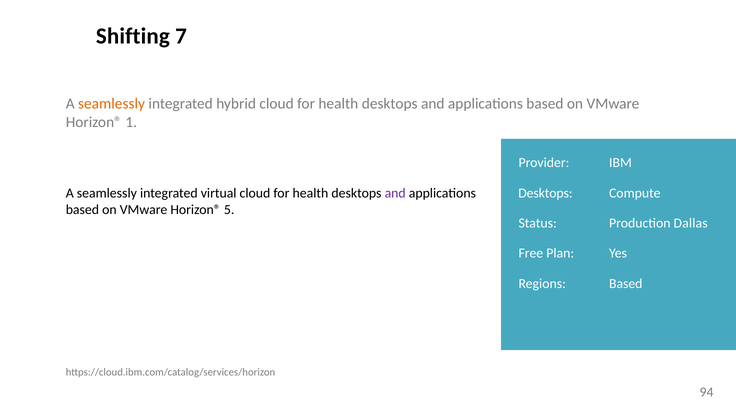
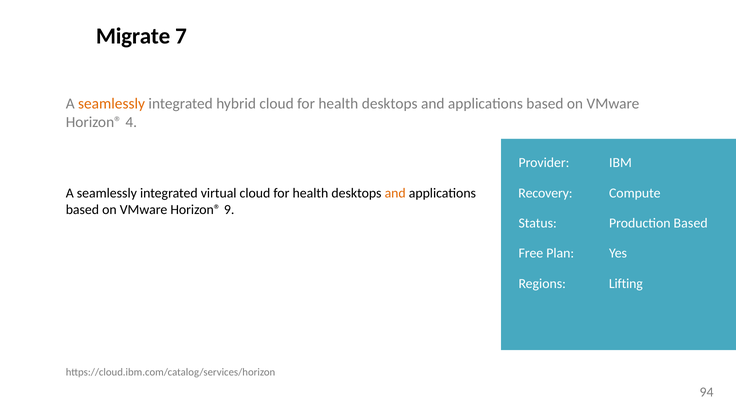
Shifting: Shifting -> Migrate (133, 36)
1: 1 -> 4 (131, 122)
and colour: purple -> orange (395, 193)
Desktops: Desktops -> Recovery (545, 193)
5: 5 -> 9 (229, 210)
Production Dallas: Dallas -> Based (691, 223)
Regions Based: Based -> Lifting (626, 284)
